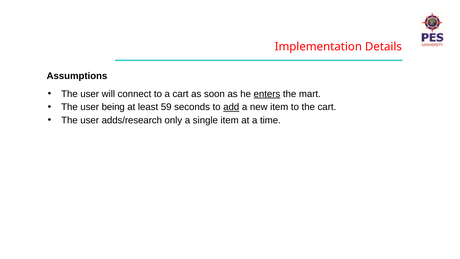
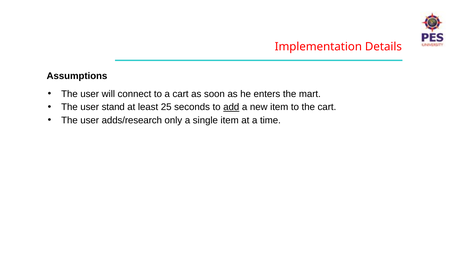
enters underline: present -> none (267, 94)
being: being -> stand (113, 107)
59: 59 -> 25 (166, 107)
